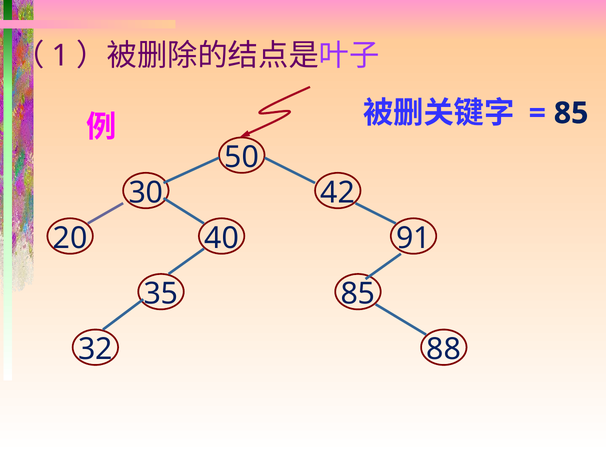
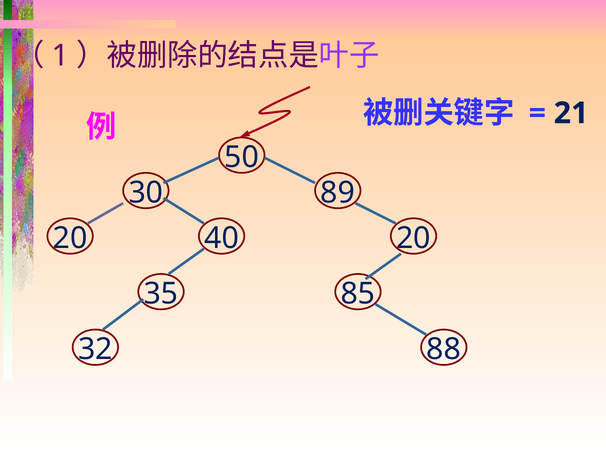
85: 85 -> 21 (571, 113)
42: 42 -> 89 (338, 192)
20 91: 91 -> 20 (413, 238)
